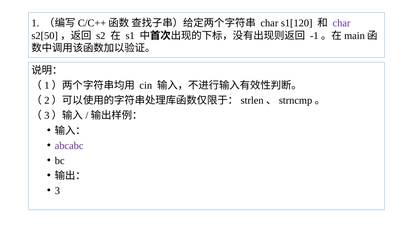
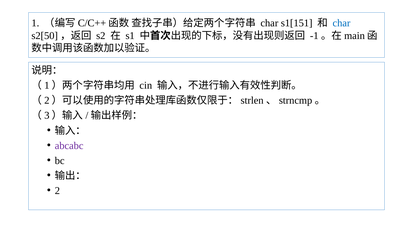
s1[120: s1[120 -> s1[151 (297, 23)
char colour: purple -> blue (342, 23)
3: 3 -> 2 (57, 190)
